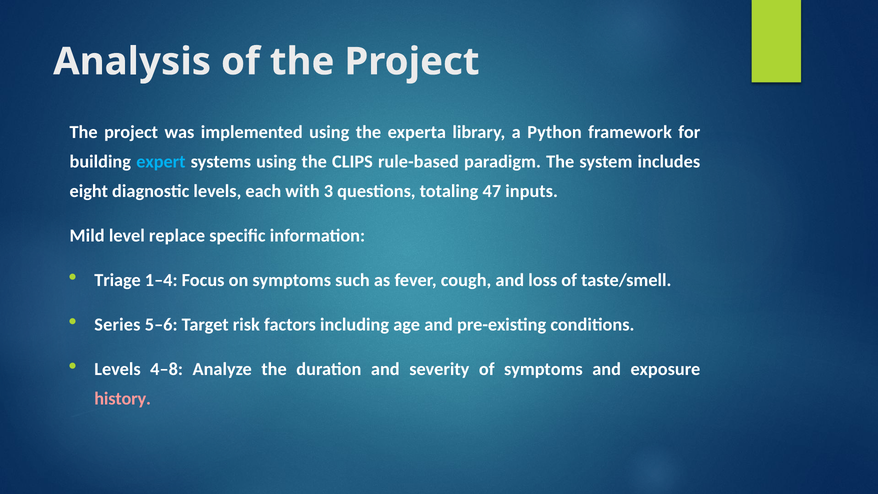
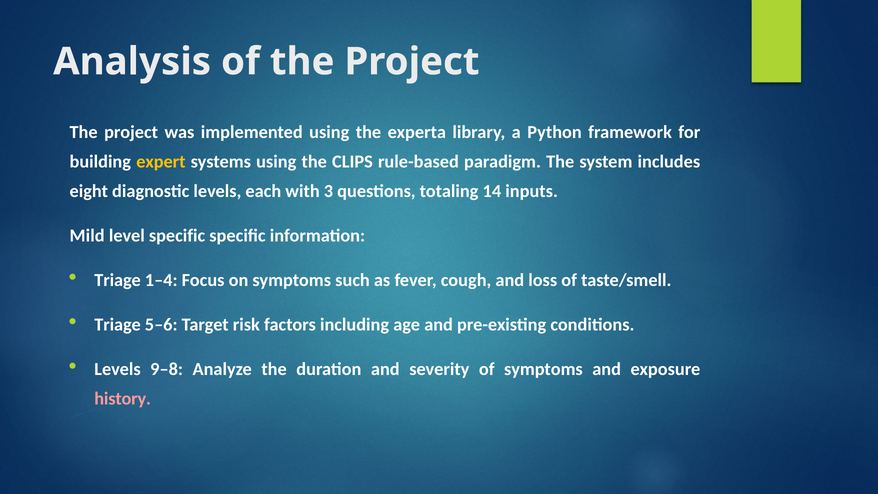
expert colour: light blue -> yellow (161, 162)
47: 47 -> 14 (492, 191)
level replace: replace -> specific (177, 236)
Series: Series -> Triage (118, 325)
4–8: 4–8 -> 9–8 (167, 369)
